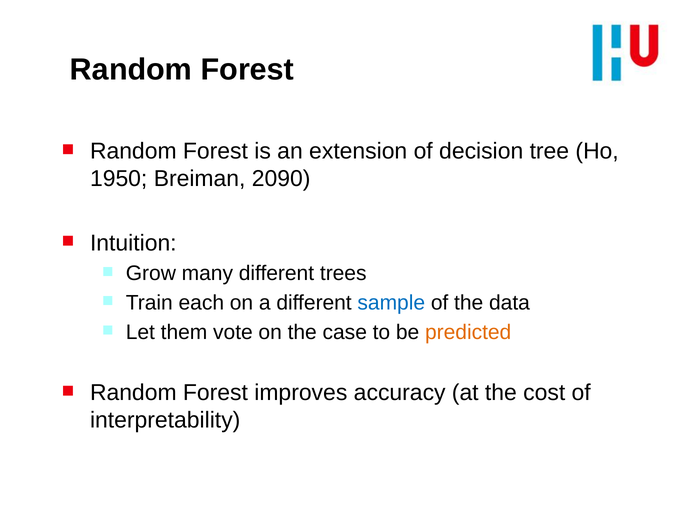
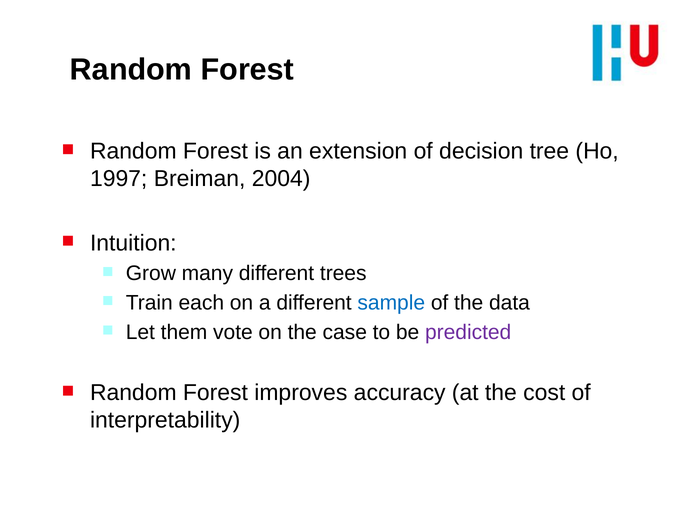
1950: 1950 -> 1997 (119, 179)
2090: 2090 -> 2004 (281, 179)
predicted colour: orange -> purple (468, 332)
